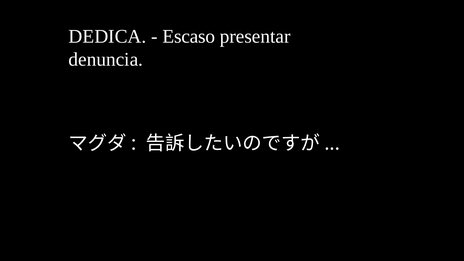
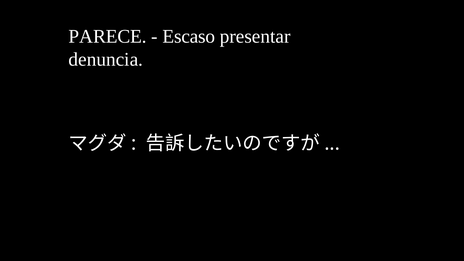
DEDICA: DEDICA -> PARECE (108, 36)
